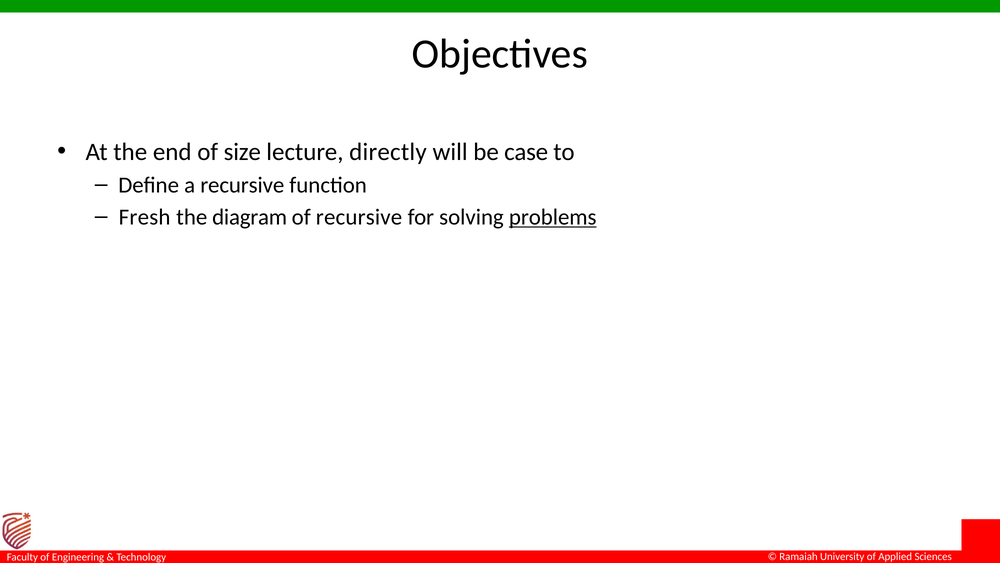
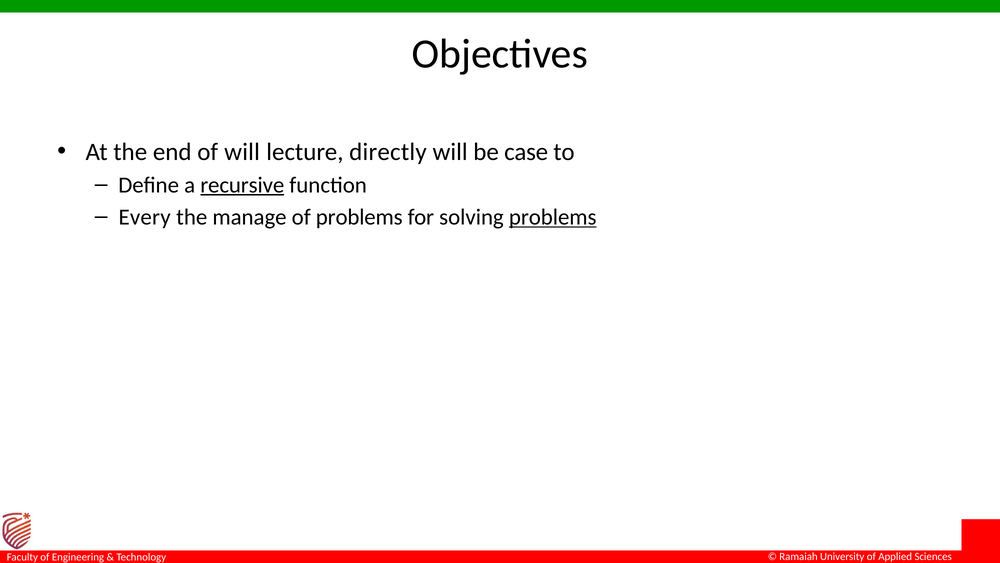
of size: size -> will (242, 152)
recursive underline: none -> present (242, 185)
Fresh: Fresh -> Every (145, 217)
diagram: diagram -> manage (250, 217)
of recursive: recursive -> problems (359, 217)
